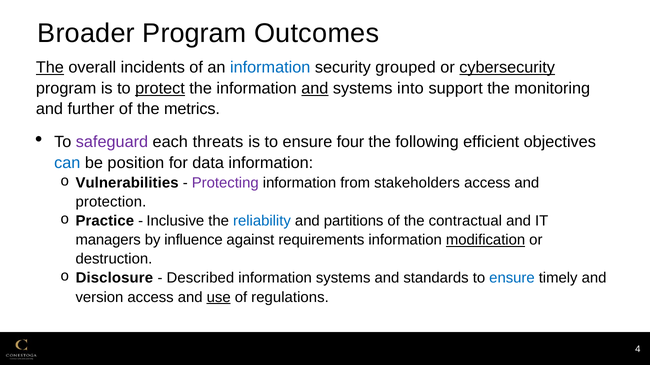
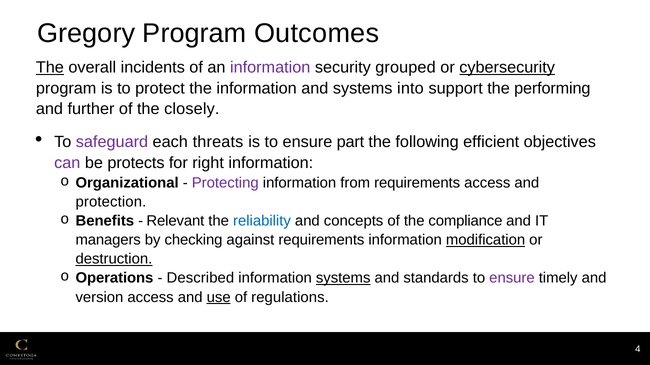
Broader: Broader -> Gregory (86, 33)
information colour: blue -> purple (270, 68)
protect underline: present -> none (160, 88)
and underline: present -> none (315, 88)
monitoring: monitoring -> performing (552, 88)
metrics: metrics -> closely (192, 109)
four: four -> part (350, 142)
can colour: blue -> purple (67, 163)
position: position -> protects (136, 163)
data: data -> right (208, 163)
Vulnerabilities: Vulnerabilities -> Organizational (127, 183)
from stakeholders: stakeholders -> requirements (417, 183)
Practice: Practice -> Benefits (105, 221)
Inclusive: Inclusive -> Relevant (175, 221)
partitions: partitions -> concepts (354, 221)
contractual: contractual -> compliance (465, 221)
influence: influence -> checking (194, 240)
destruction underline: none -> present (114, 259)
Disclosure: Disclosure -> Operations (114, 279)
systems underline: none -> present (343, 279)
ensure colour: blue -> purple (512, 279)
